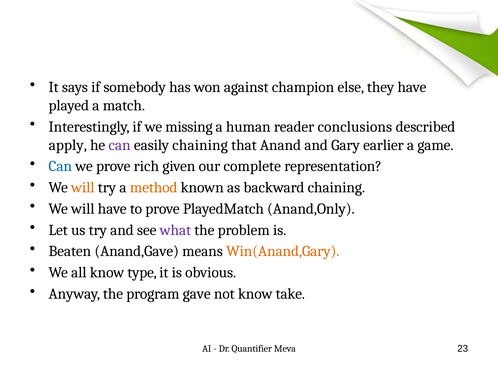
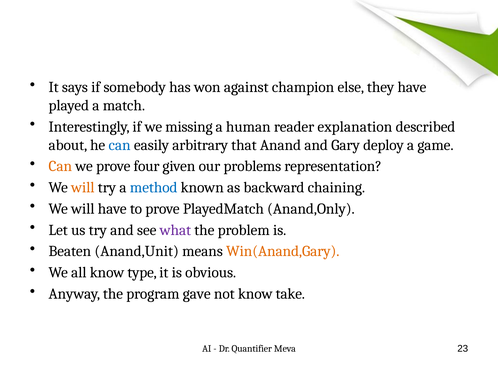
conclusions: conclusions -> explanation (355, 127)
apply: apply -> about (68, 145)
can colour: purple -> blue (120, 145)
easily chaining: chaining -> arbitrary (200, 145)
earlier: earlier -> deploy (383, 145)
Can colour: blue -> orange (60, 166)
rich: rich -> four (146, 166)
complete: complete -> problems (252, 166)
method colour: orange -> blue (154, 188)
Anand,Gave: Anand,Gave -> Anand,Unit (137, 252)
